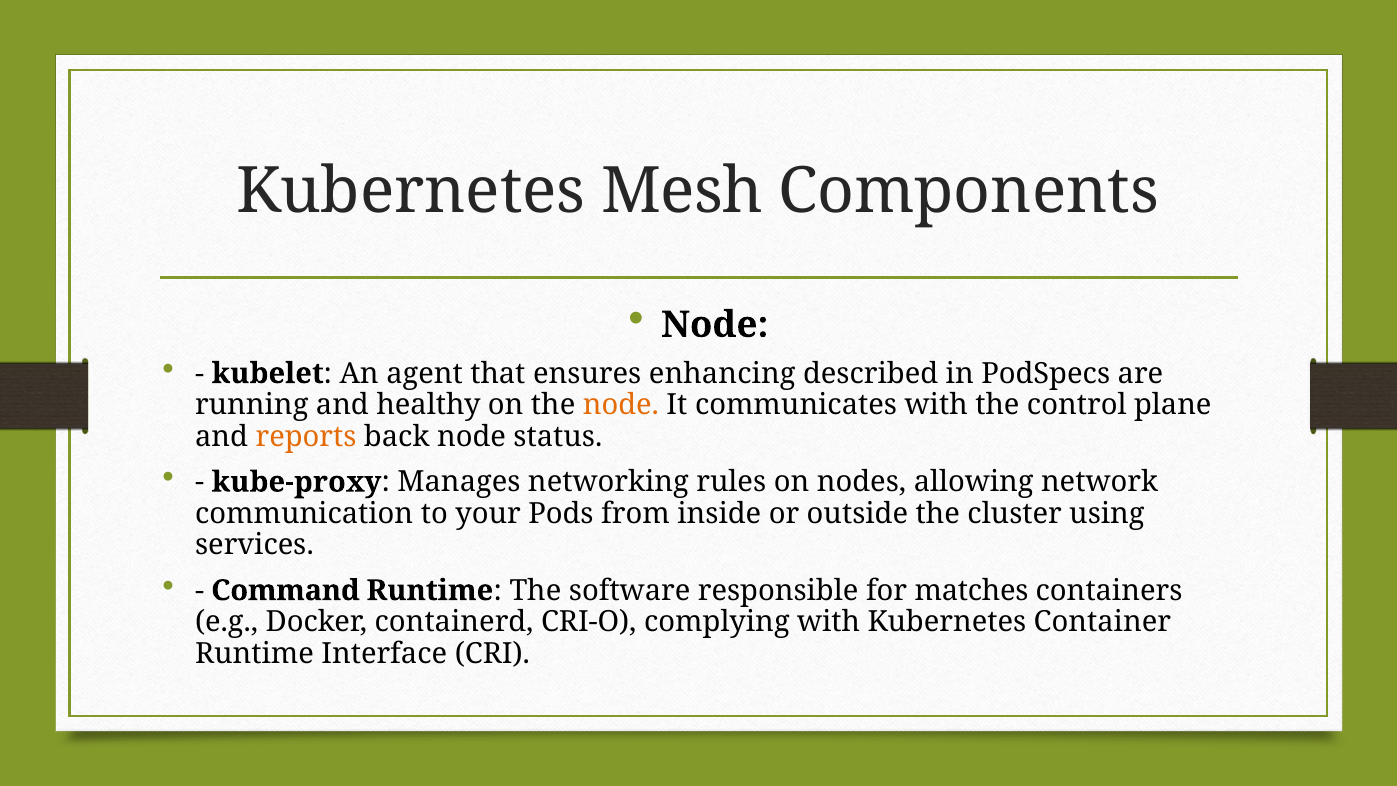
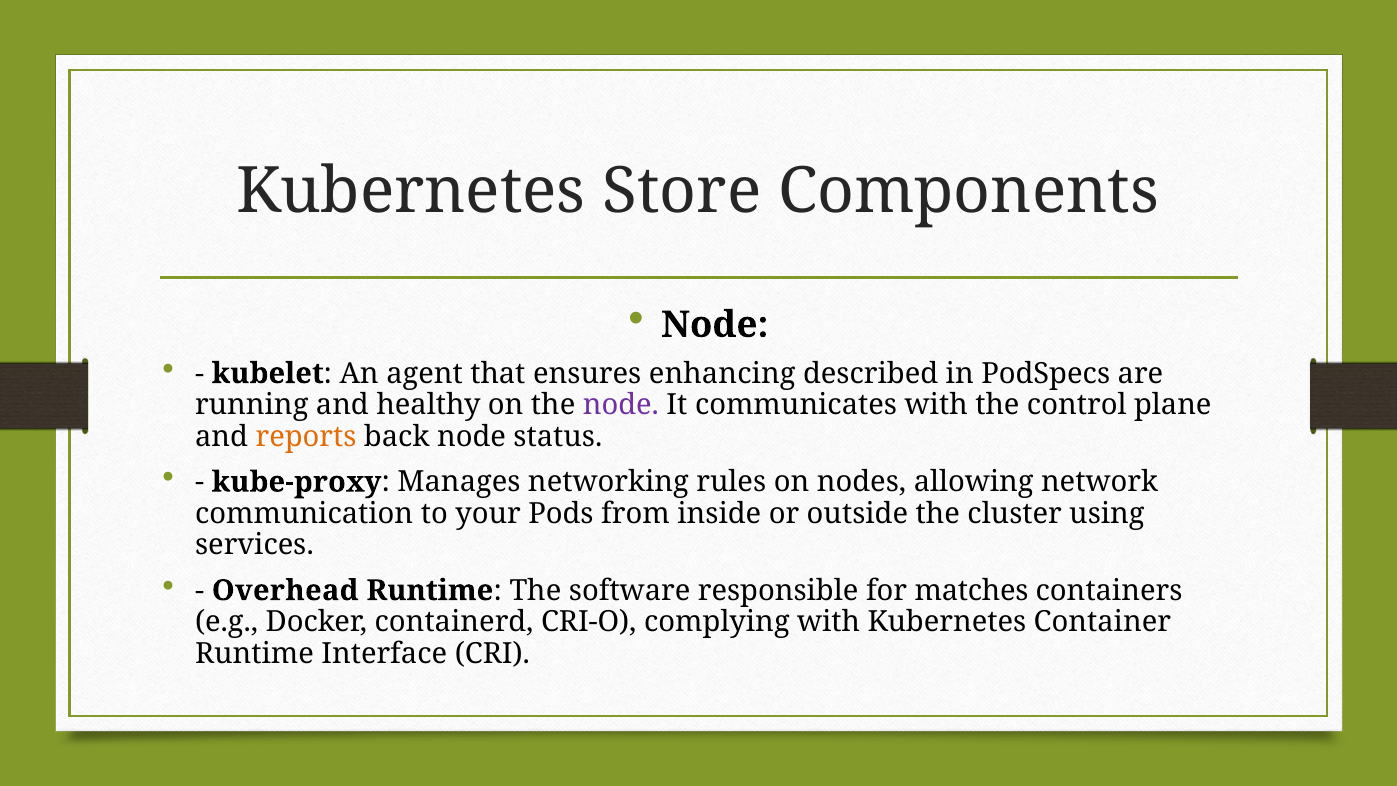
Mesh: Mesh -> Store (682, 192)
node colour: orange -> purple (621, 405)
Command: Command -> Overhead (285, 590)
